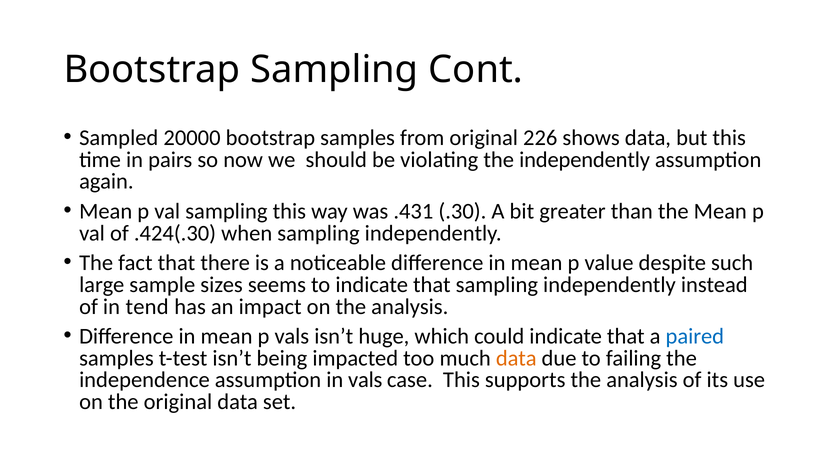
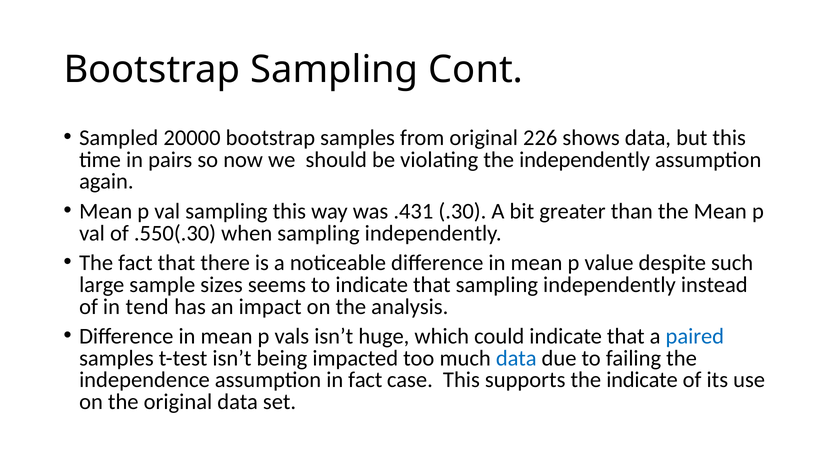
.424(.30: .424(.30 -> .550(.30 (175, 233)
data colour: orange -> blue (516, 359)
in vals: vals -> fact (365, 380)
supports the analysis: analysis -> indicate (642, 380)
